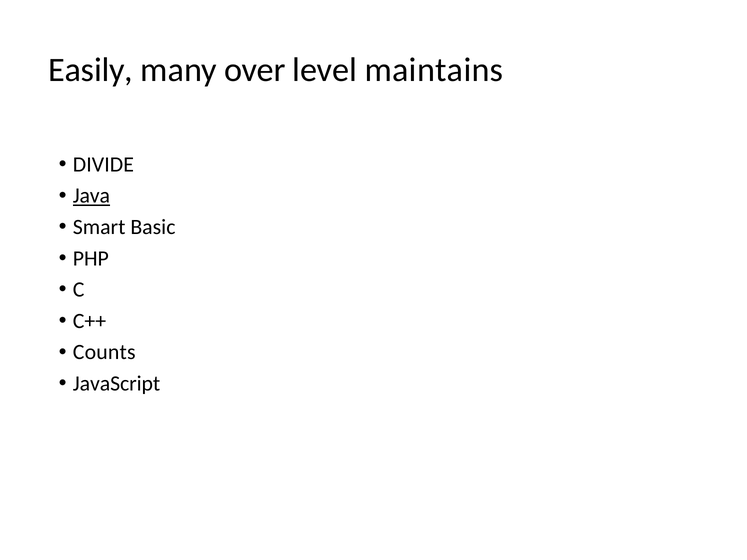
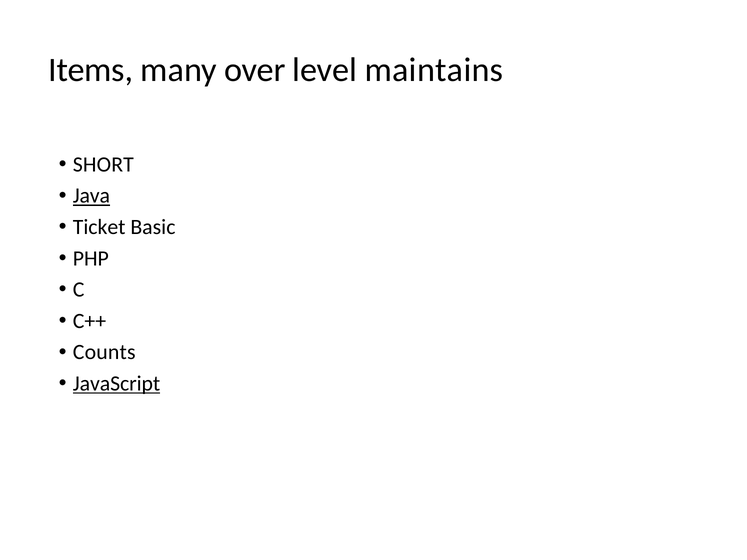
Easily: Easily -> Items (91, 70)
DIVIDE: DIVIDE -> SHORT (103, 165)
Smart: Smart -> Ticket (99, 227)
JavaScript underline: none -> present (117, 384)
